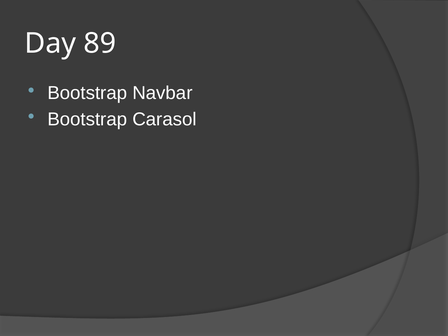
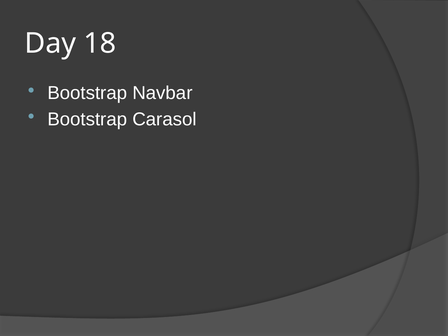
89: 89 -> 18 (100, 43)
